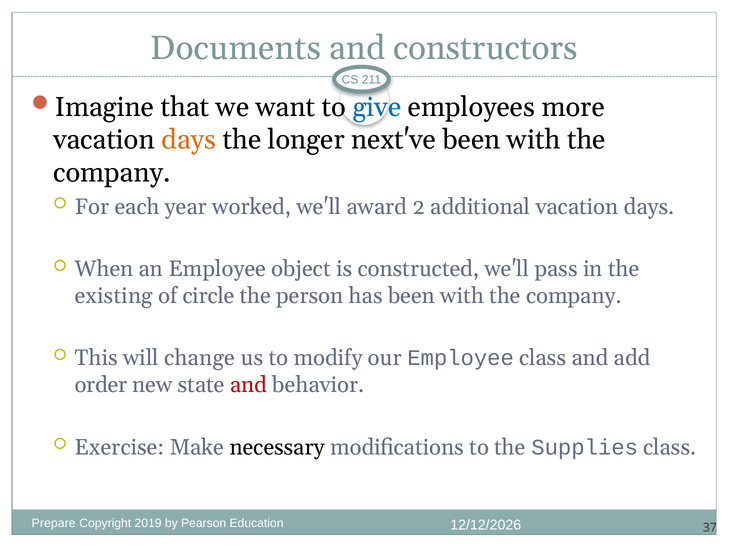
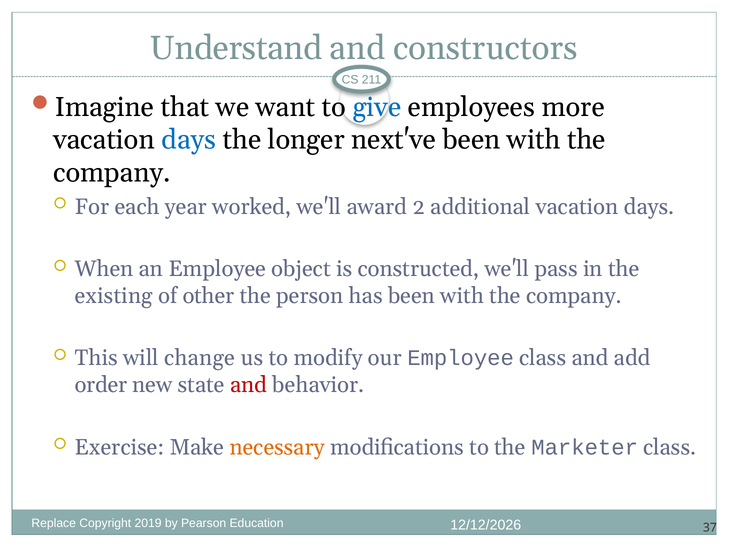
Documents: Documents -> Understand (236, 48)
days colour: orange -> blue (189, 140)
circle: circle -> other (208, 296)
necessary colour: black -> orange (277, 447)
Supplies: Supplies -> Marketer (585, 447)
Prepare: Prepare -> Replace (54, 523)
